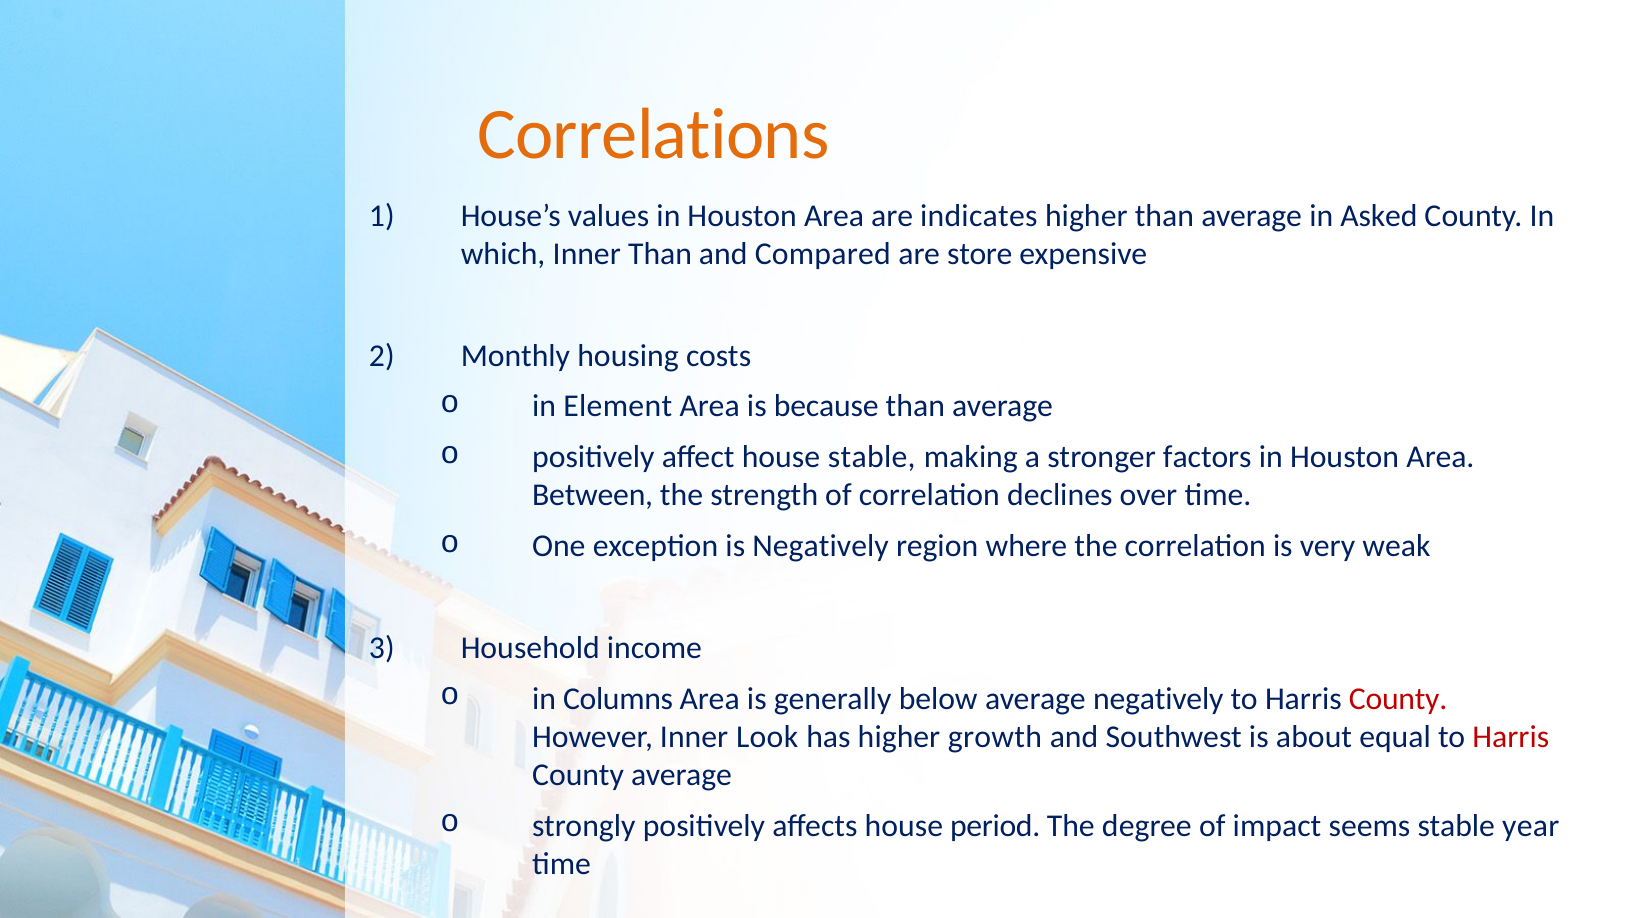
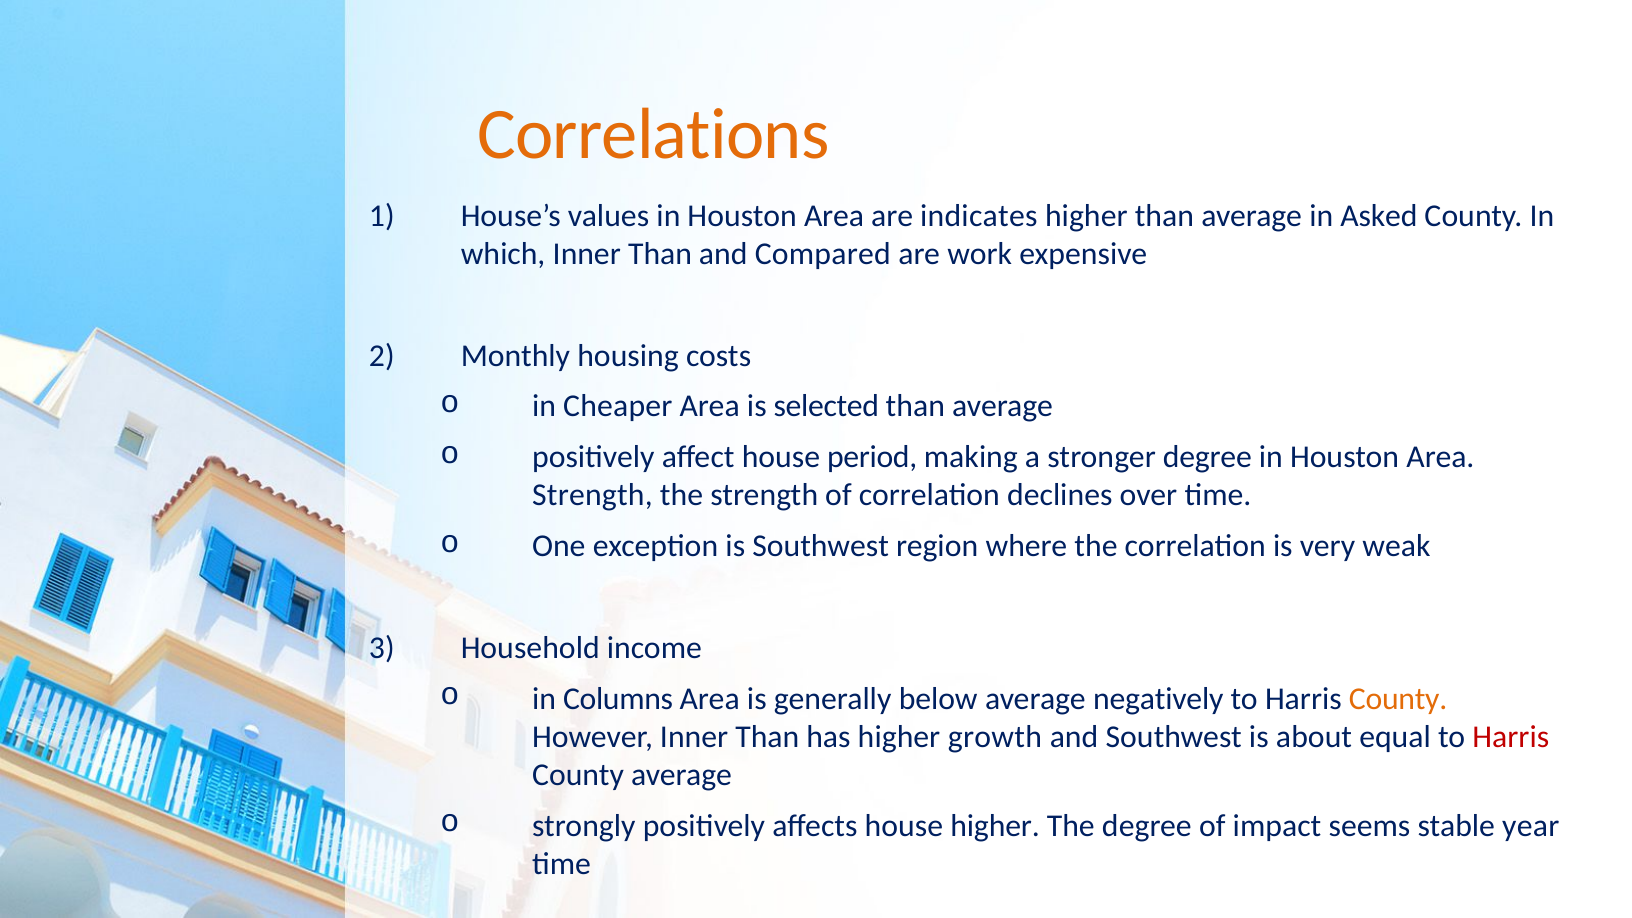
store: store -> work (980, 254)
Element: Element -> Cheaper (618, 406)
because: because -> selected (826, 406)
house stable: stable -> period (872, 457)
stronger factors: factors -> degree (1207, 457)
Between: Between -> Strength (592, 495)
is Negatively: Negatively -> Southwest (821, 546)
County colour: red -> orange (1398, 699)
However Inner Look: Look -> Than (767, 737)
house period: period -> higher (995, 826)
